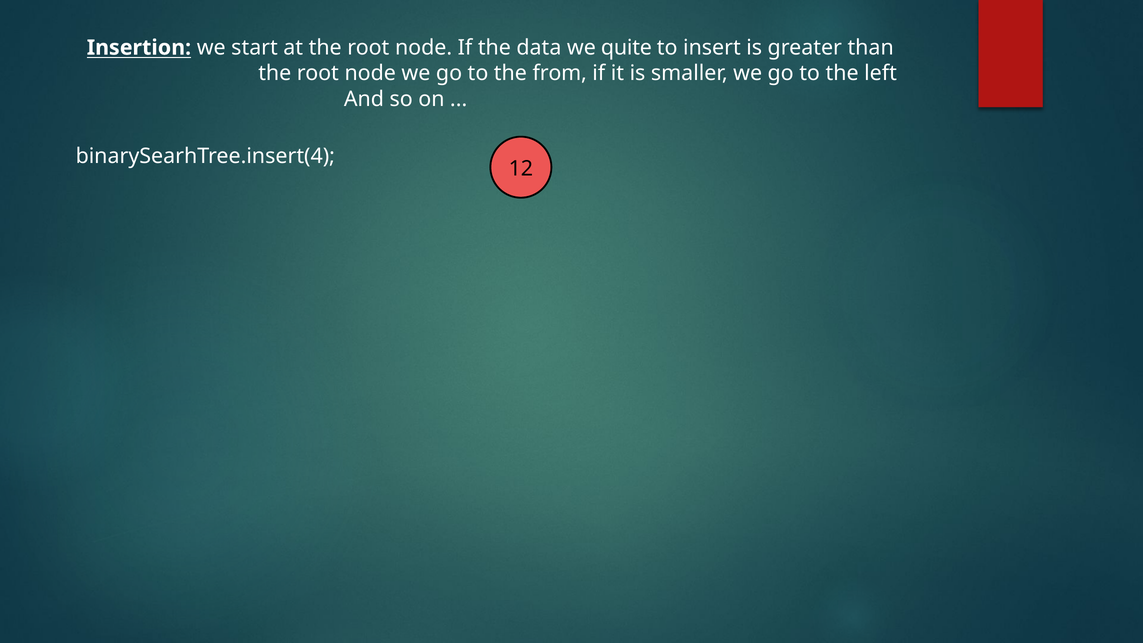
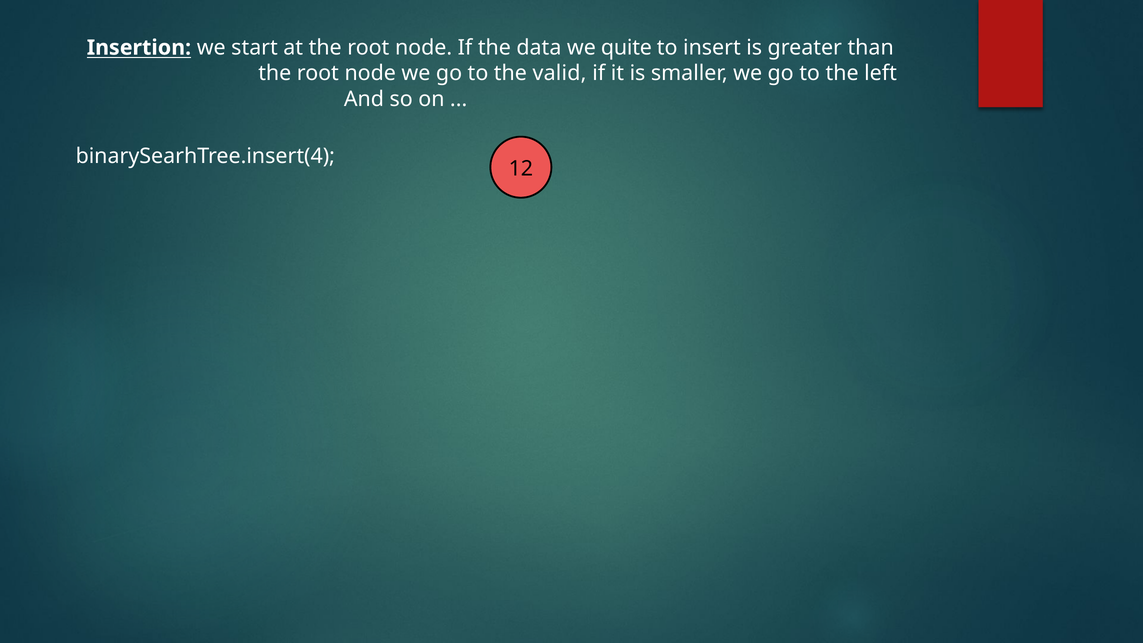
from: from -> valid (560, 73)
